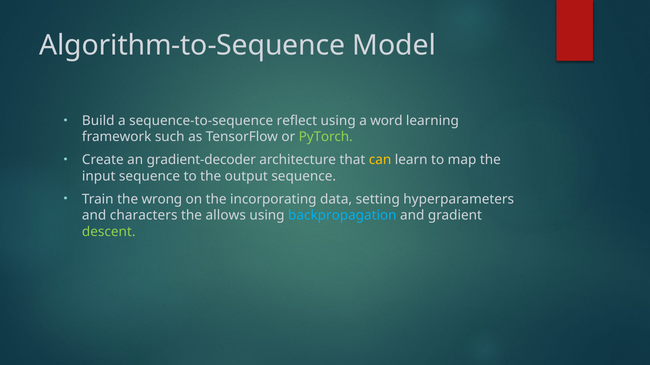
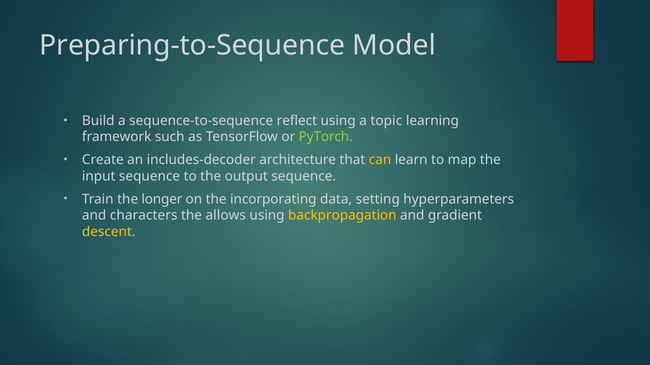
Algorithm-to-Sequence: Algorithm-to-Sequence -> Preparing-to-Sequence (192, 46)
word: word -> topic (386, 121)
gradient-decoder: gradient-decoder -> includes-decoder (201, 160)
wrong: wrong -> longer (162, 200)
backpropagation colour: light blue -> yellow (342, 216)
descent colour: light green -> yellow (109, 232)
